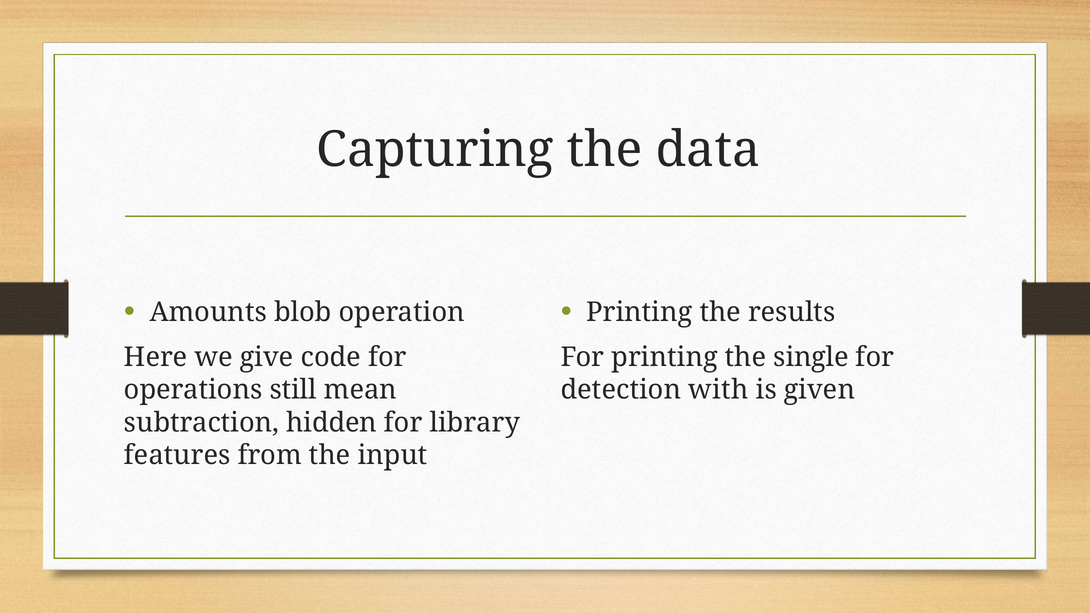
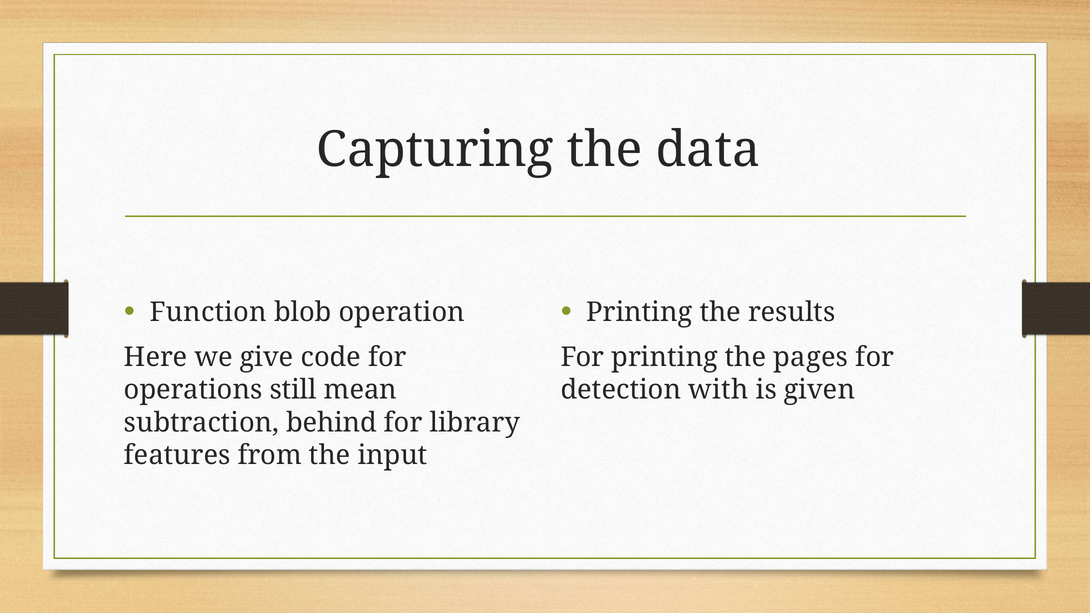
Amounts: Amounts -> Function (208, 312)
single: single -> pages (811, 357)
hidden: hidden -> behind (332, 423)
